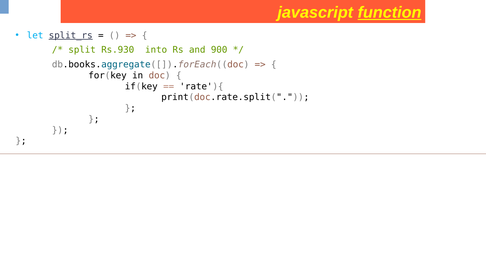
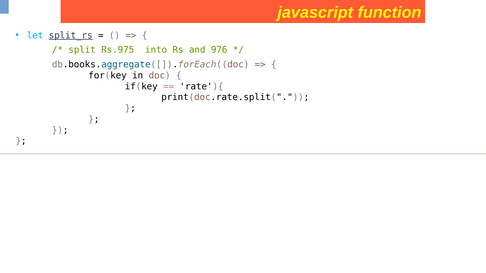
function underline: present -> none (390, 13)
Rs.930: Rs.930 -> Rs.975 (118, 50)
900: 900 -> 976 (219, 50)
